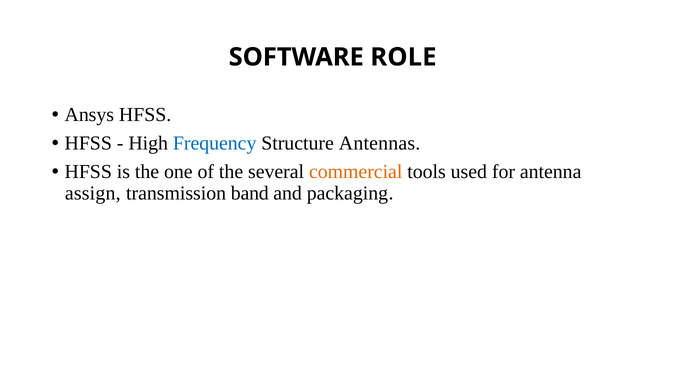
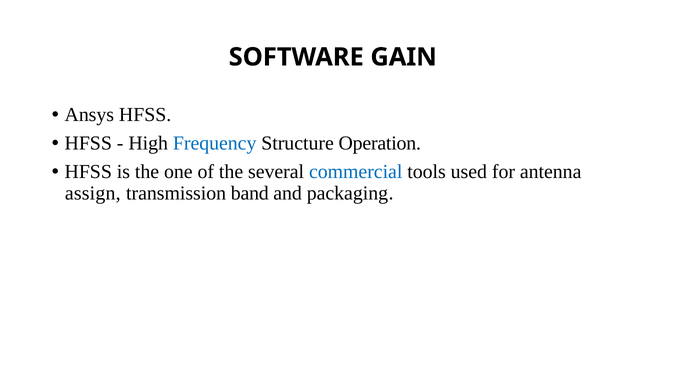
ROLE: ROLE -> GAIN (404, 57)
Antennas: Antennas -> Operation (380, 143)
commercial colour: orange -> blue (356, 172)
